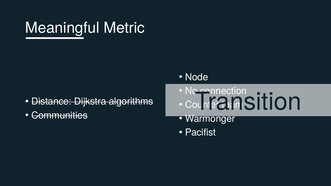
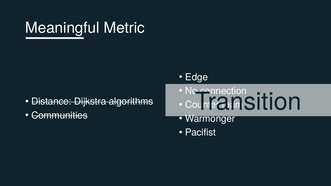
Node: Node -> Edge (197, 77)
